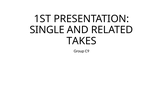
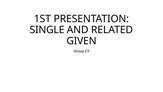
TAKES: TAKES -> GIVEN (82, 41)
